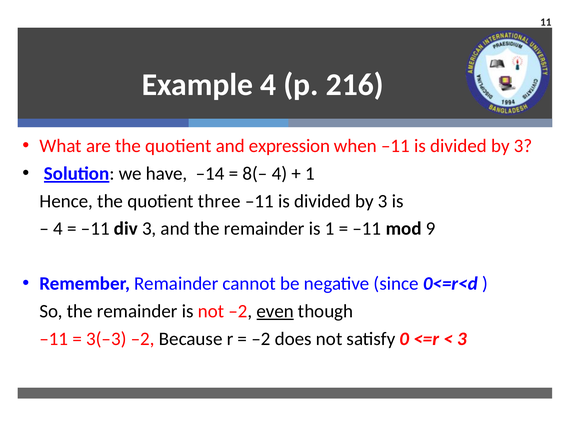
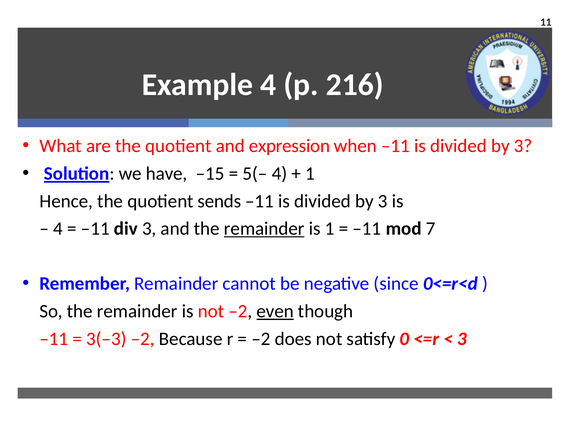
–14: –14 -> –15 (210, 174)
8(–: 8(– -> 5(– (255, 174)
three: three -> sends (219, 201)
remainder underline: none -> present (264, 229)
9: 9 -> 7 (431, 229)
